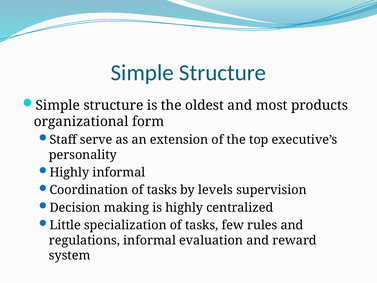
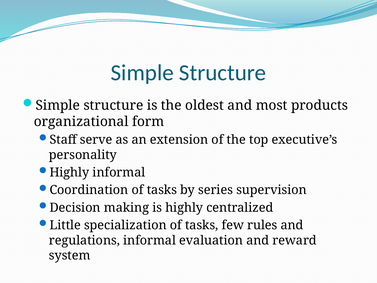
levels: levels -> series (216, 190)
